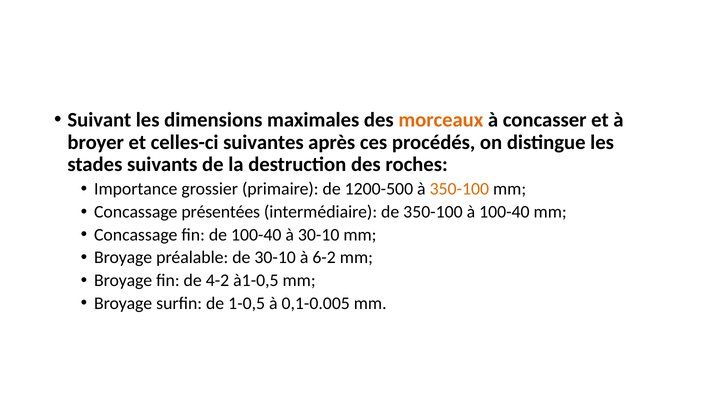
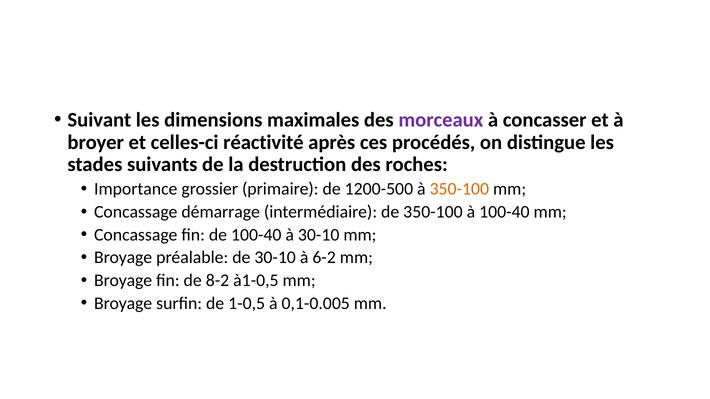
morceaux colour: orange -> purple (441, 120)
suivantes: suivantes -> réactivité (263, 142)
présentées: présentées -> démarrage (221, 212)
4-2: 4-2 -> 8-2 (218, 281)
